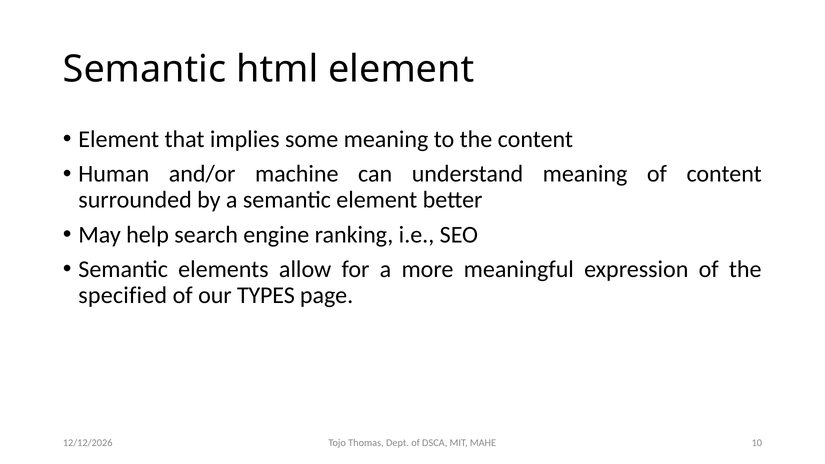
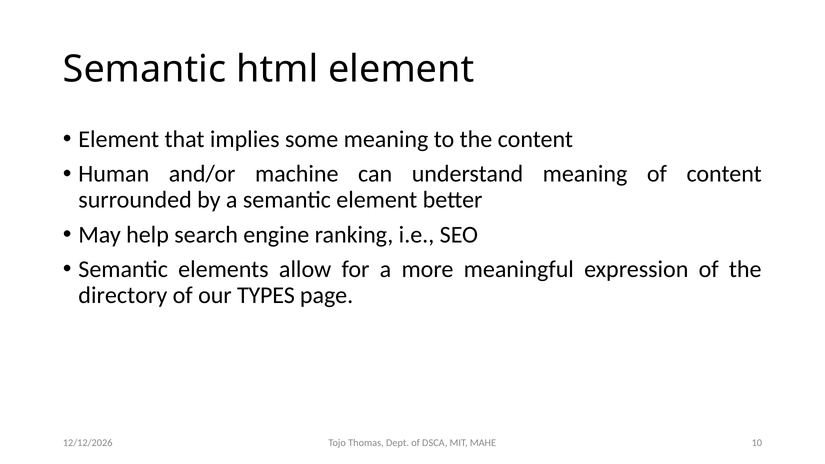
specified: specified -> directory (123, 295)
